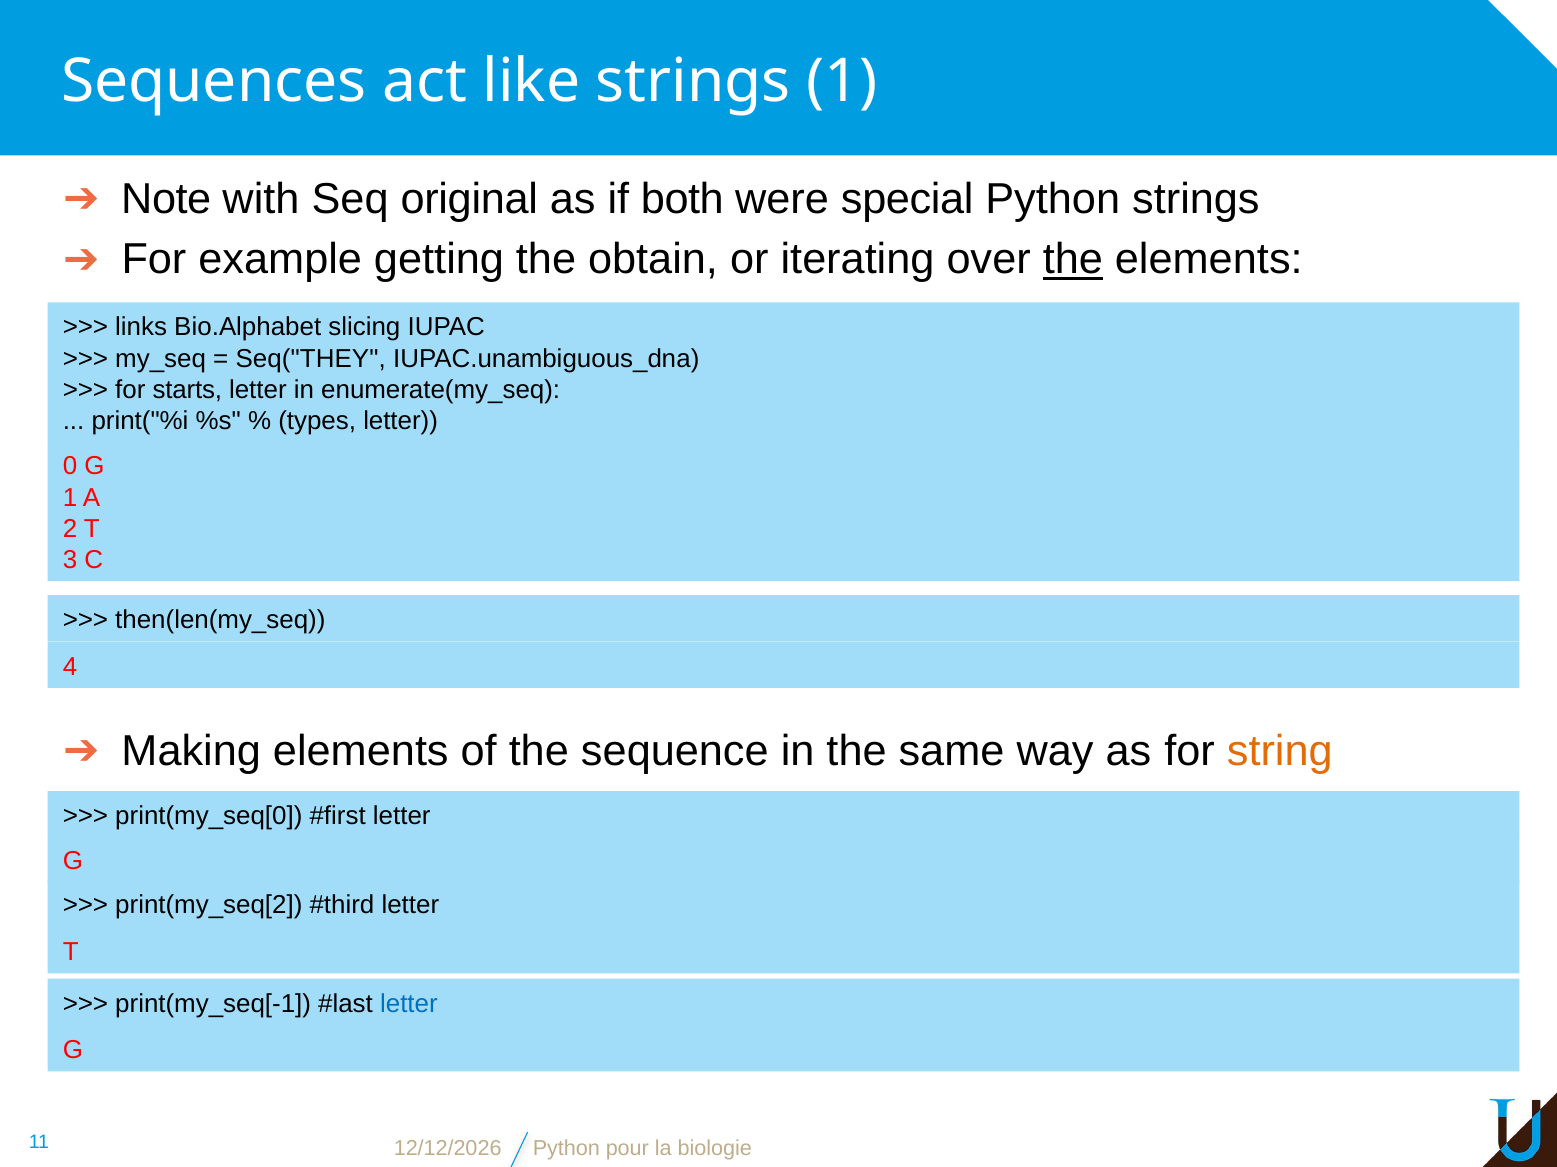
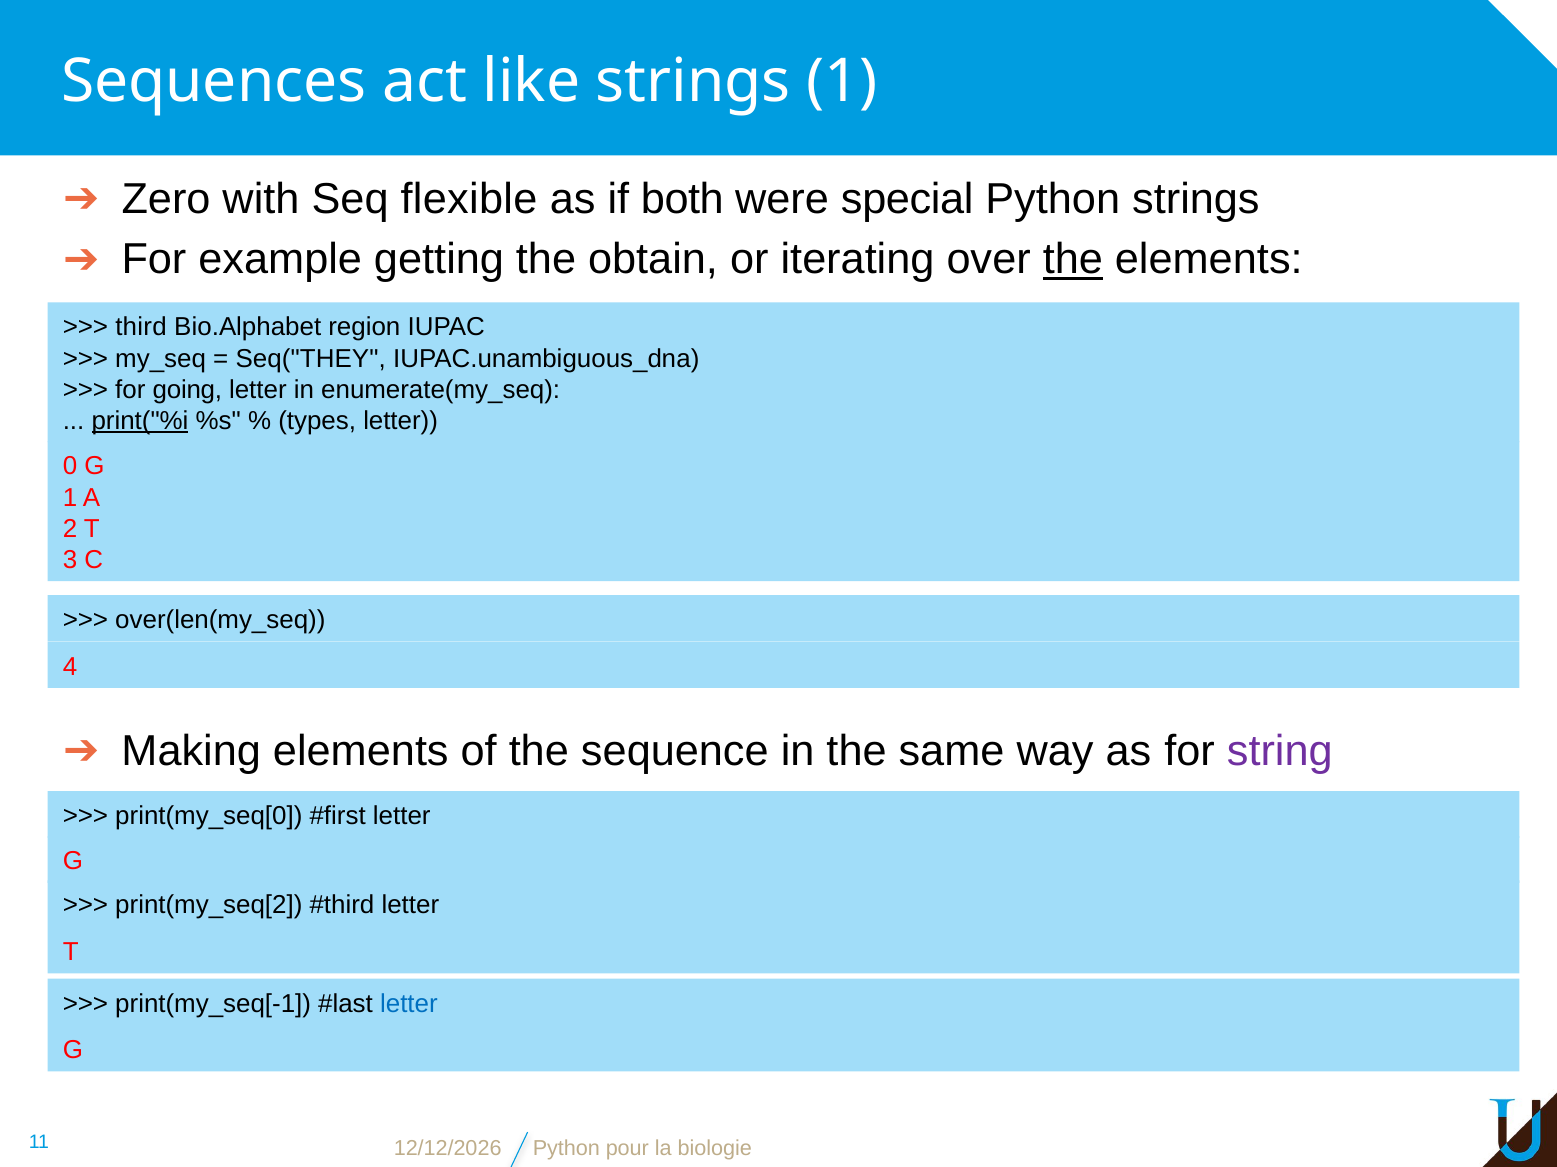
Note: Note -> Zero (166, 199)
original: original -> flexible (469, 199)
links: links -> third (141, 328)
slicing: slicing -> region (364, 328)
starts: starts -> going (187, 390)
print("%i underline: none -> present (140, 421)
then(len(my_seq: then(len(my_seq -> over(len(my_seq (220, 620)
string colour: orange -> purple (1280, 752)
